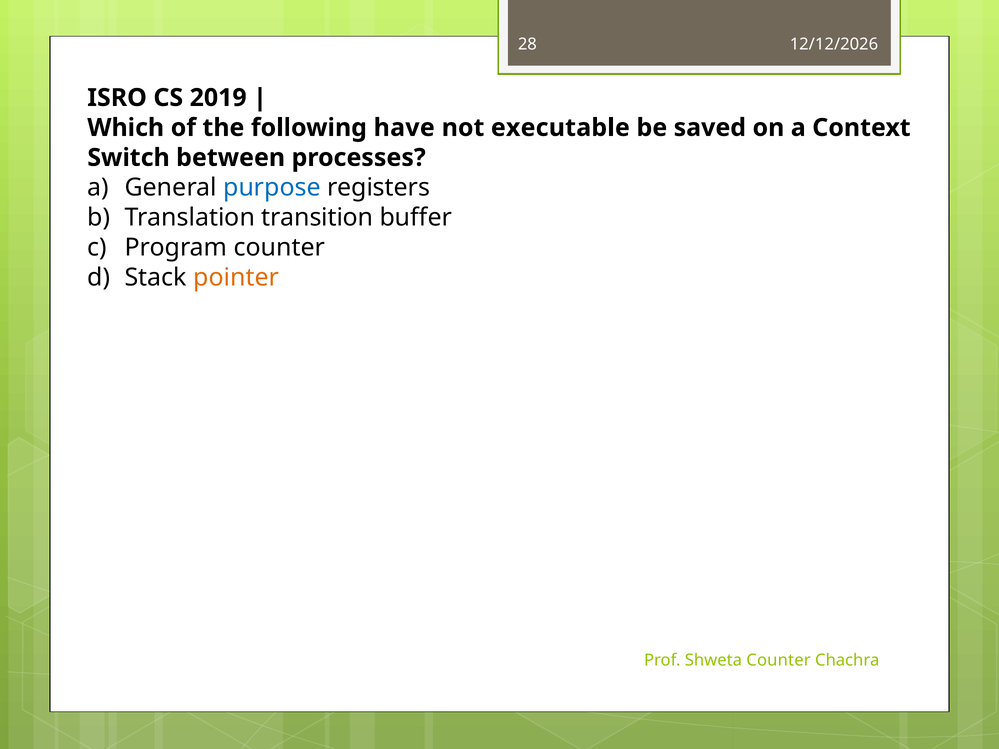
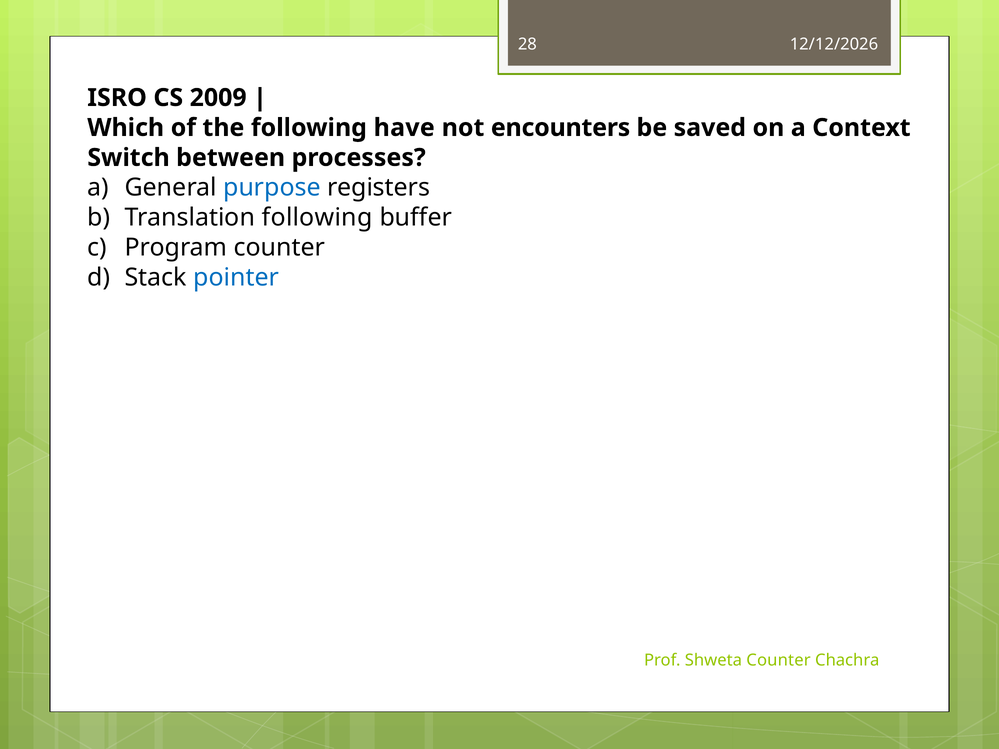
2019: 2019 -> 2009 (218, 98)
executable: executable -> encounters (561, 128)
Translation transition: transition -> following (317, 218)
pointer colour: orange -> blue (236, 278)
